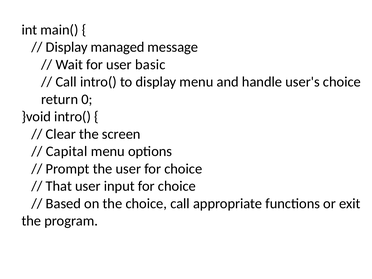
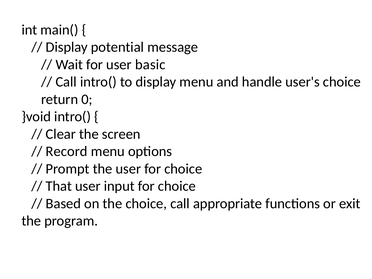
managed: managed -> potential (117, 47)
Capital: Capital -> Record (67, 151)
